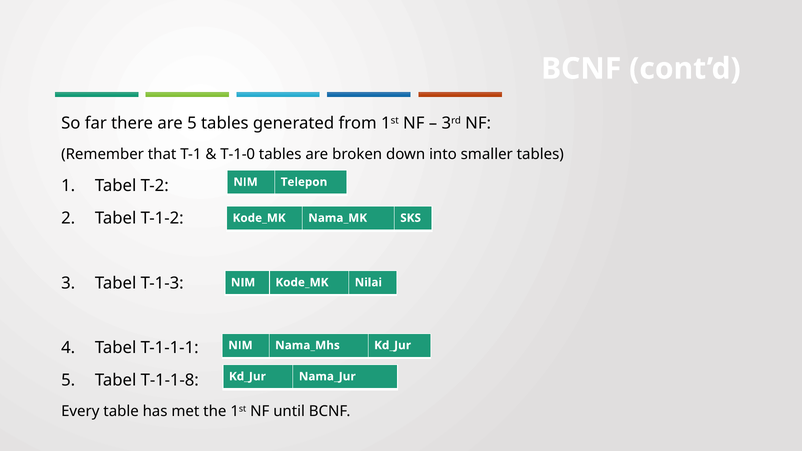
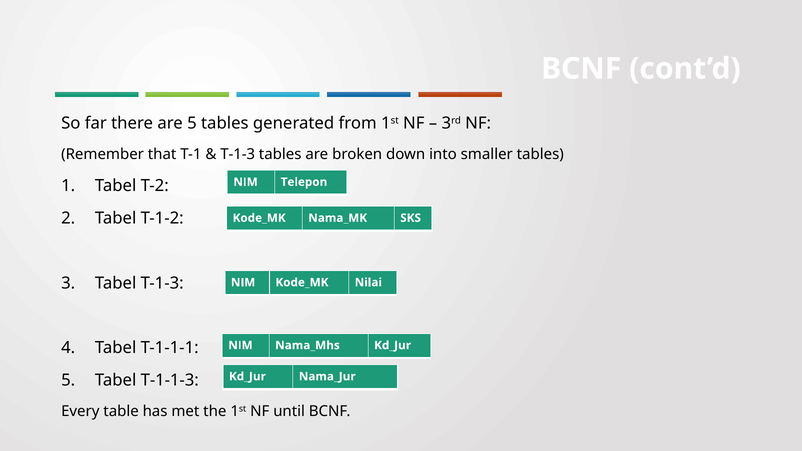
T-1-0: T-1-0 -> T-1-3 (238, 154)
T-1-1-8: T-1-1-8 -> T-1-1-3 (170, 380)
